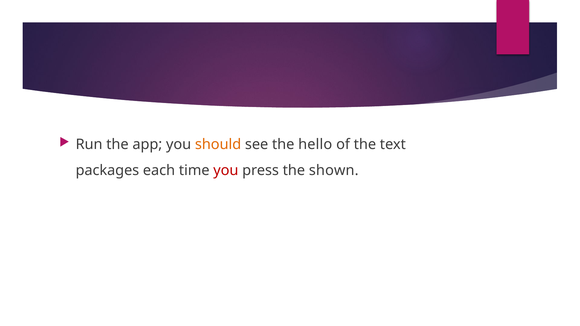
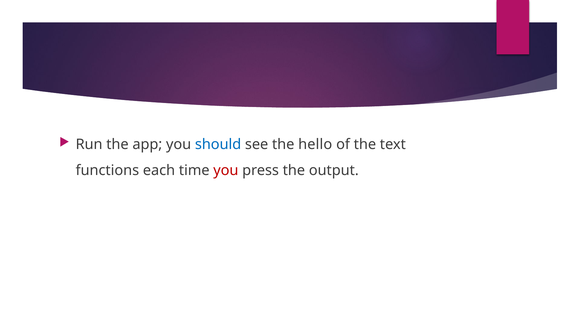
should colour: orange -> blue (218, 144)
packages: packages -> functions (107, 171)
shown: shown -> output (334, 171)
